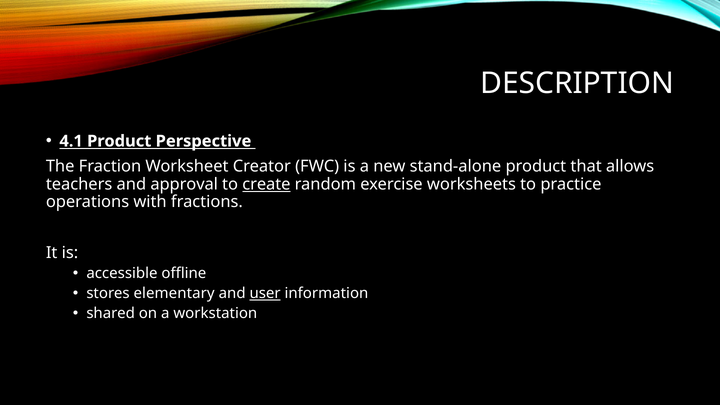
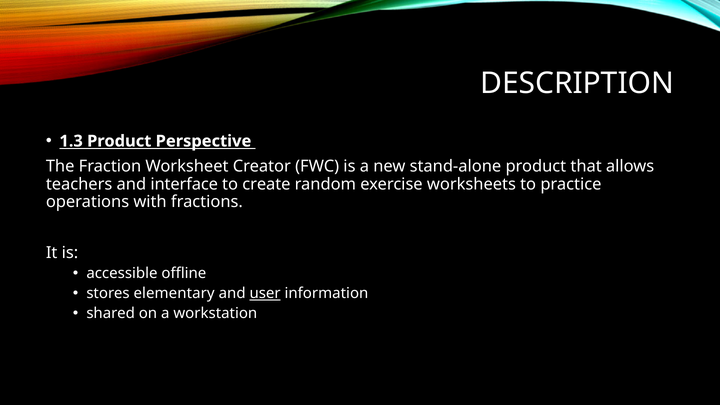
4.1: 4.1 -> 1.3 (71, 141)
approval: approval -> interface (184, 184)
create underline: present -> none (266, 184)
